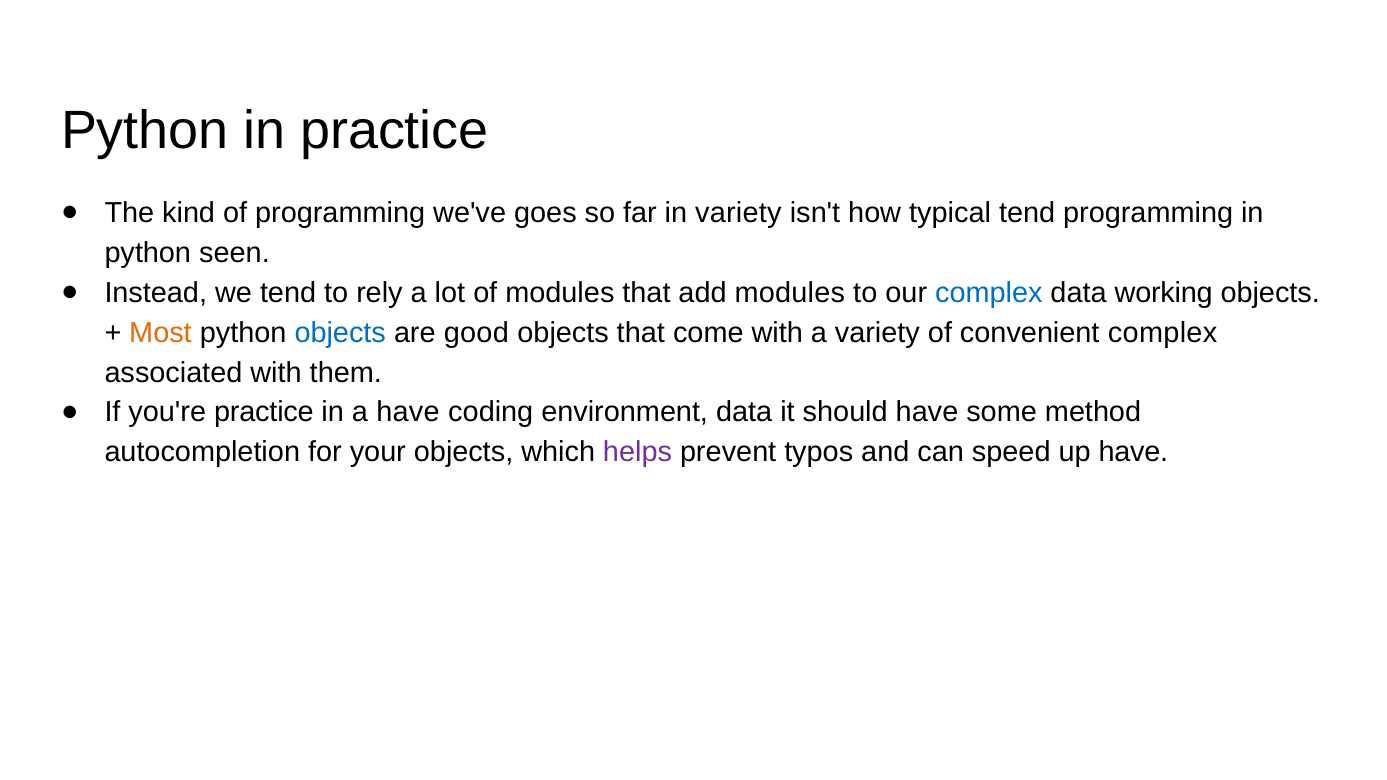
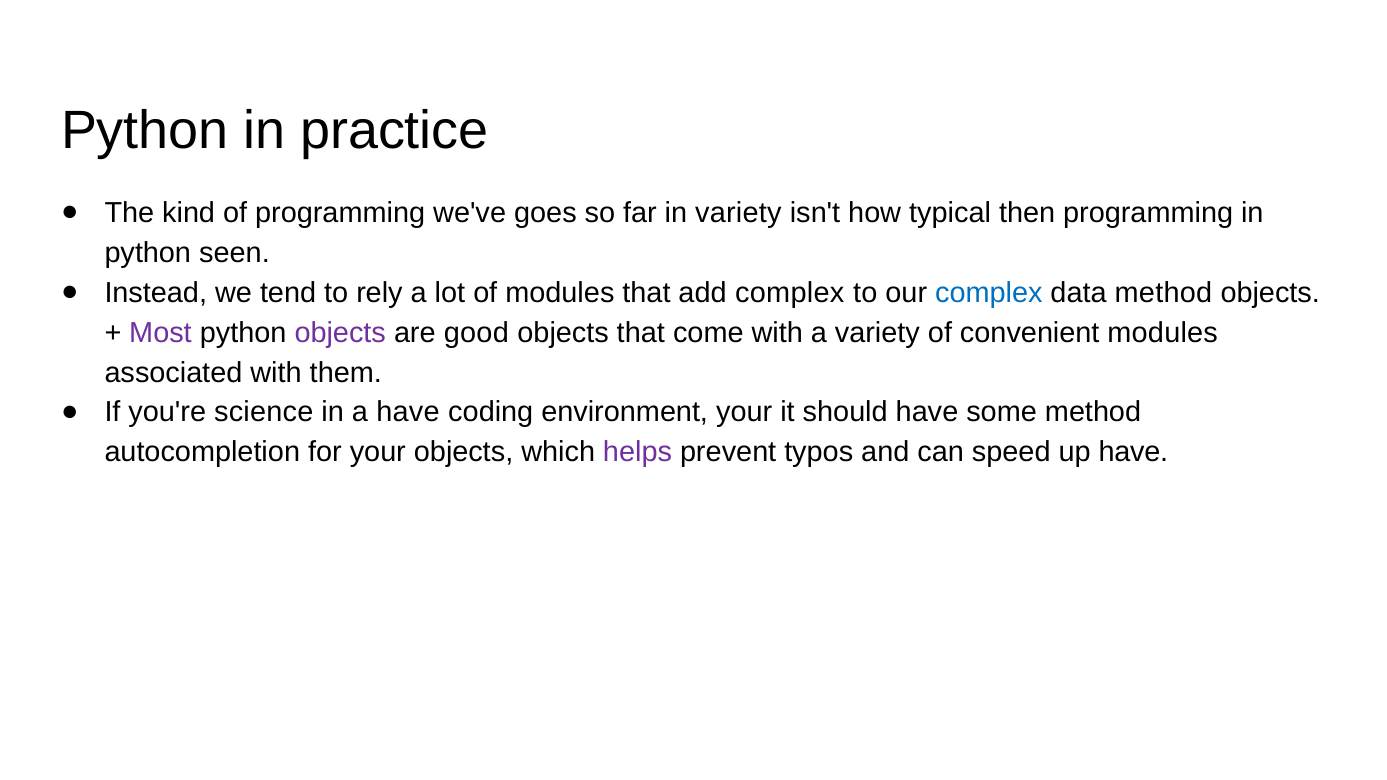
typical tend: tend -> then (1027, 213)
add modules: modules -> complex (790, 293)
data working: working -> method (1163, 293)
Most colour: orange -> purple (160, 333)
objects colour: blue -> purple (340, 333)
convenient complex: complex -> modules (1163, 333)
you're practice: practice -> science (264, 413)
environment data: data -> your (744, 413)
